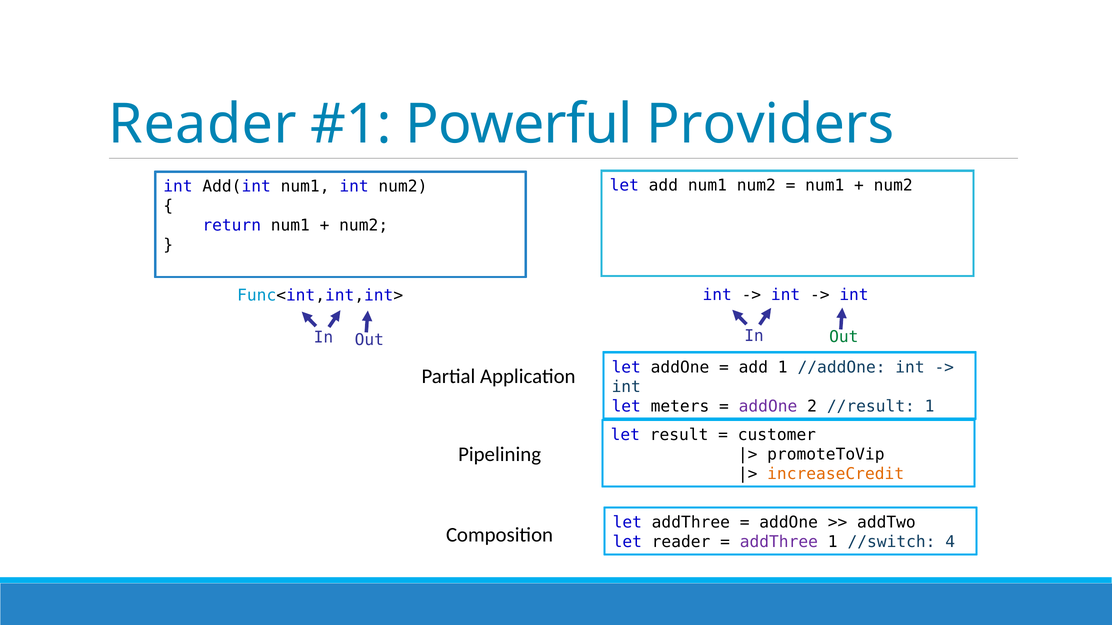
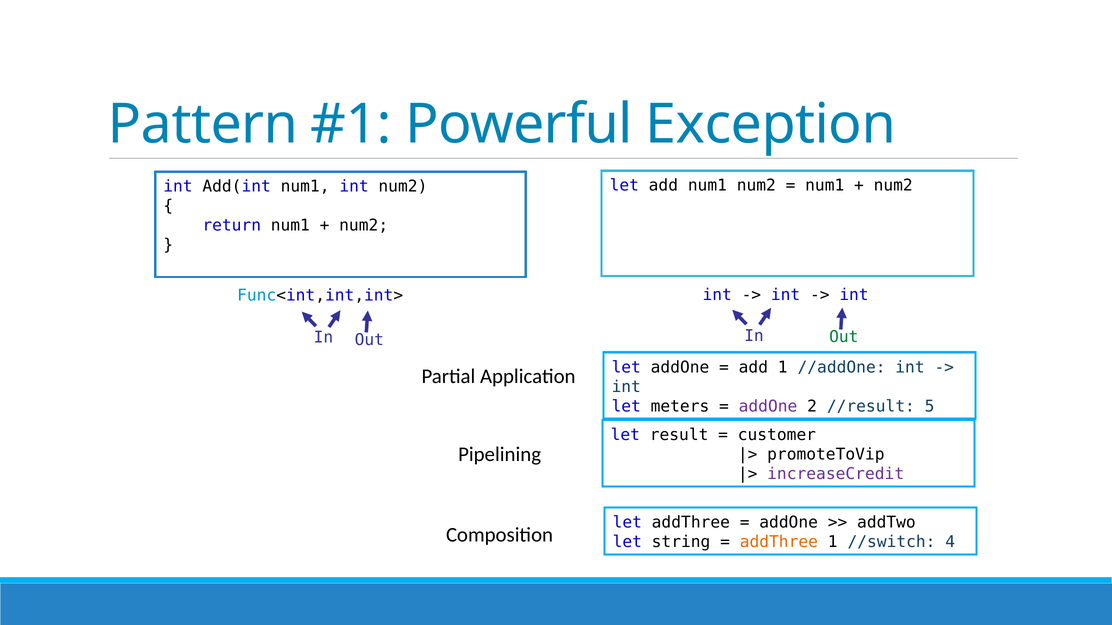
Reader: Reader -> Pattern (203, 125)
Providers: Providers -> Exception (771, 125)
//result 1: 1 -> 5 (930, 406)
increaseCredit colour: orange -> purple (836, 474)
let reader: reader -> string (681, 542)
addThree colour: purple -> orange (779, 542)
